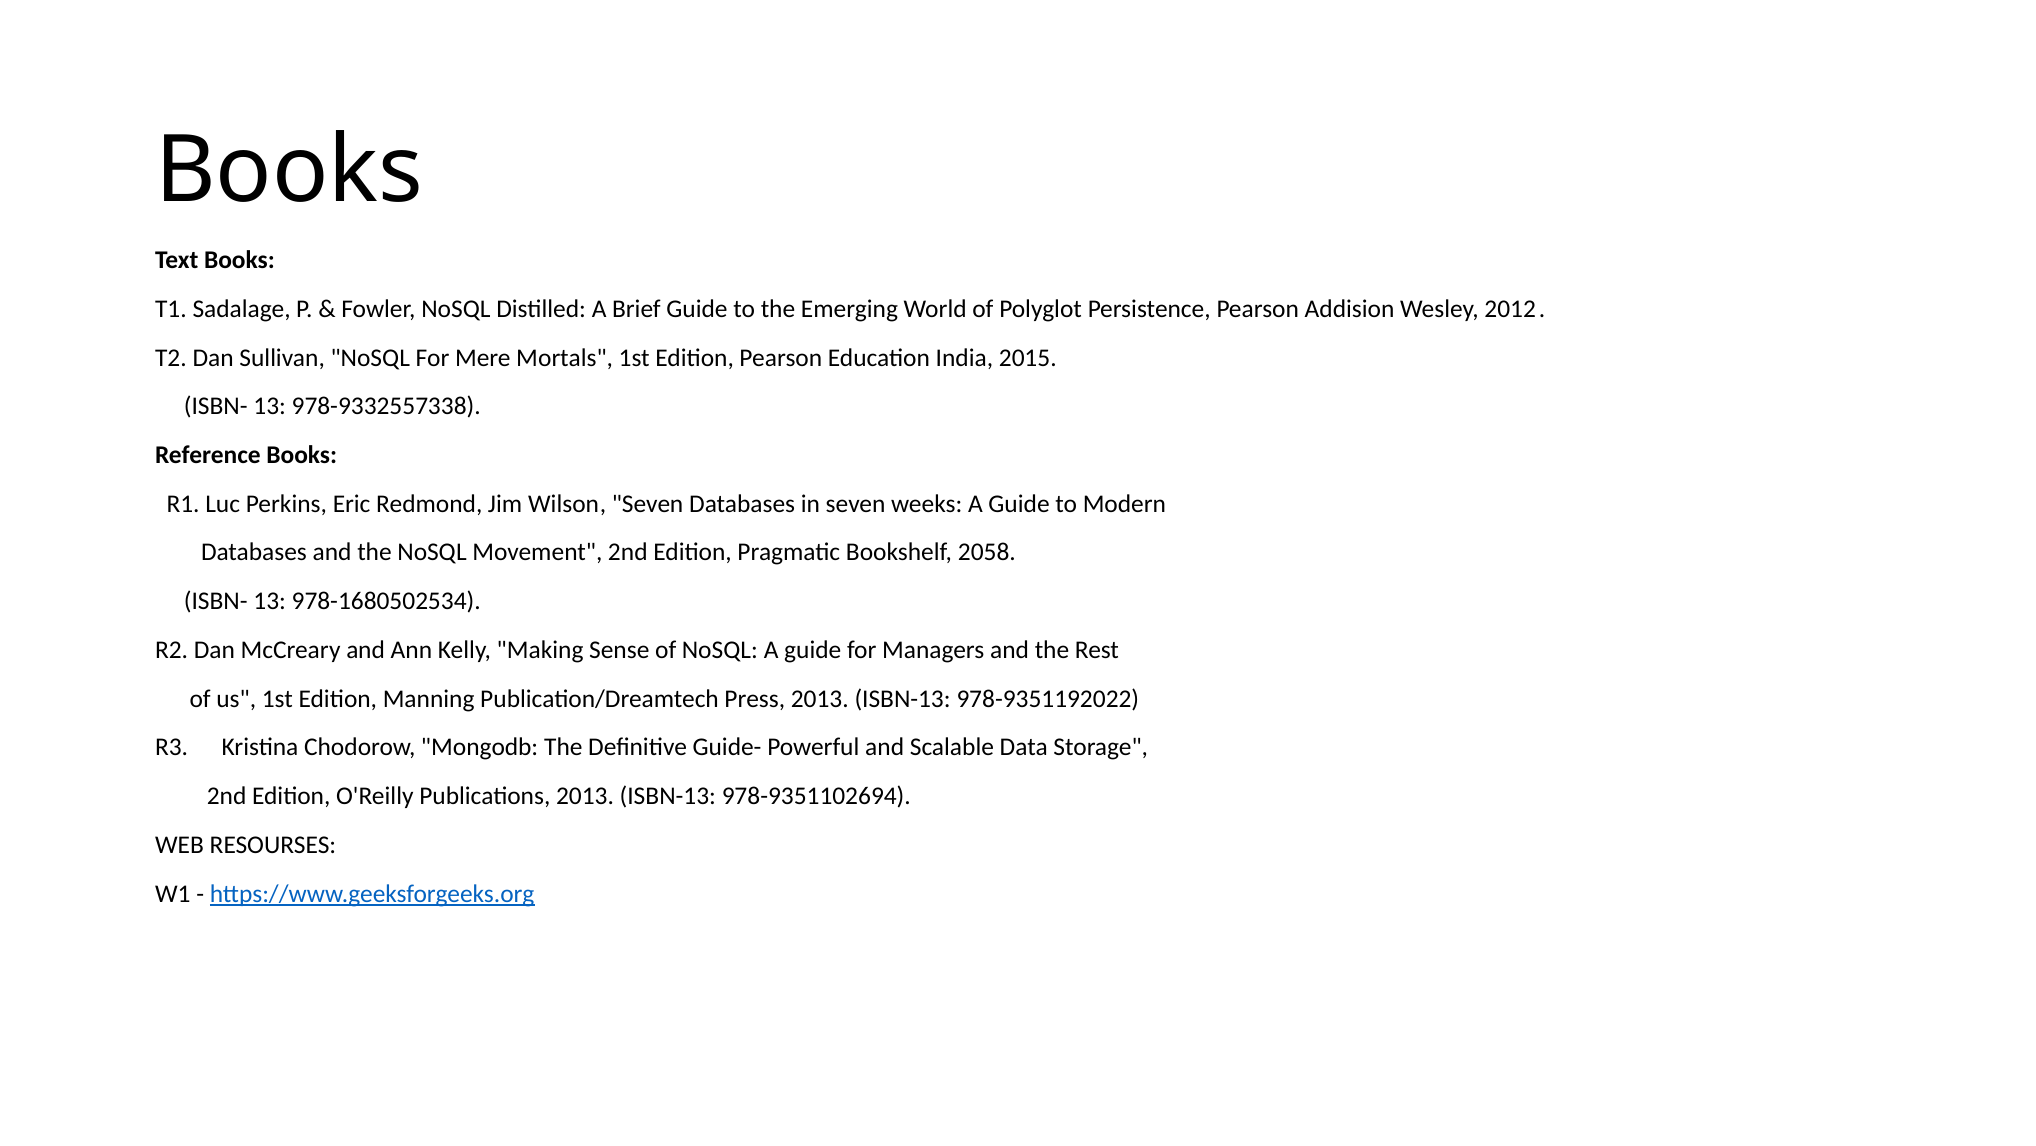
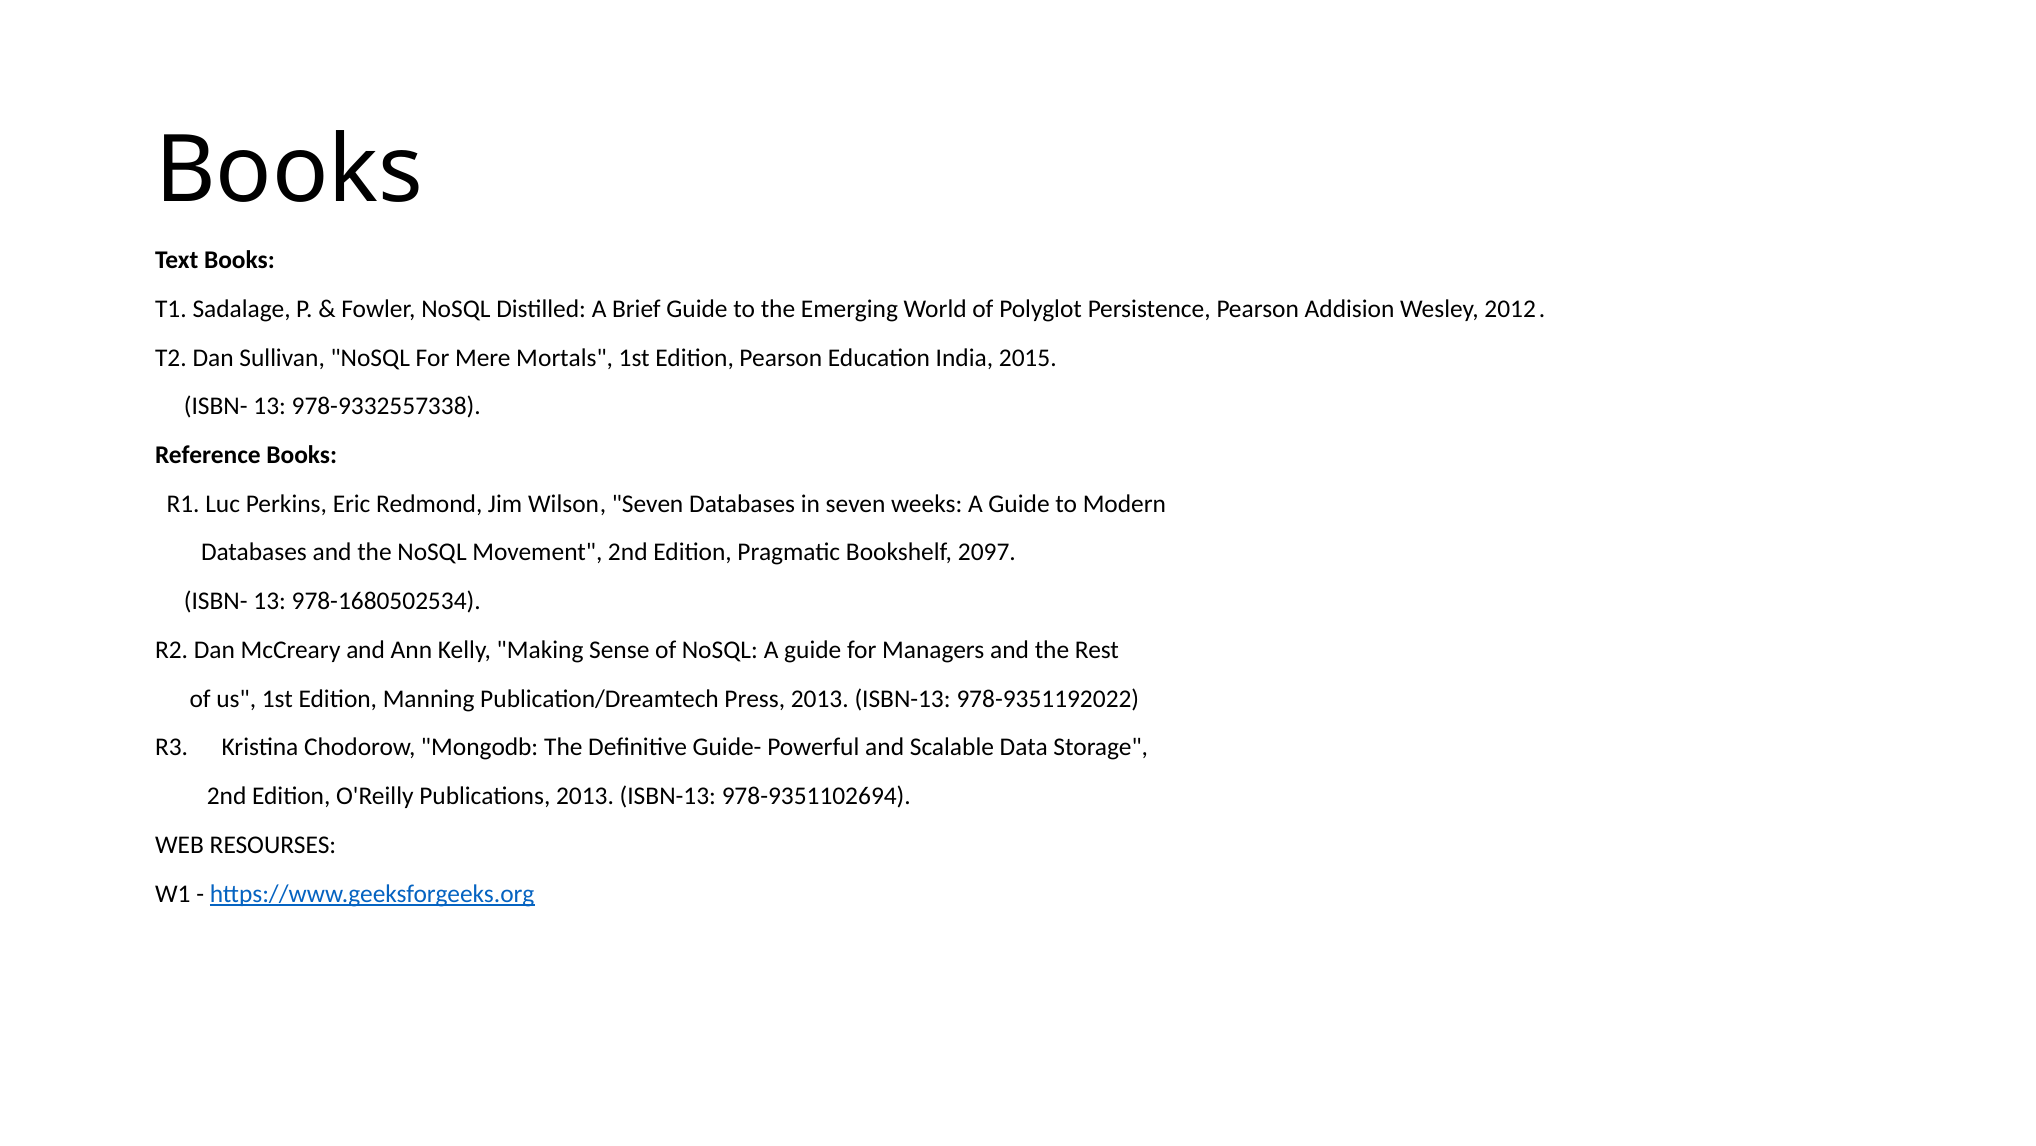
2058: 2058 -> 2097 (987, 552)
